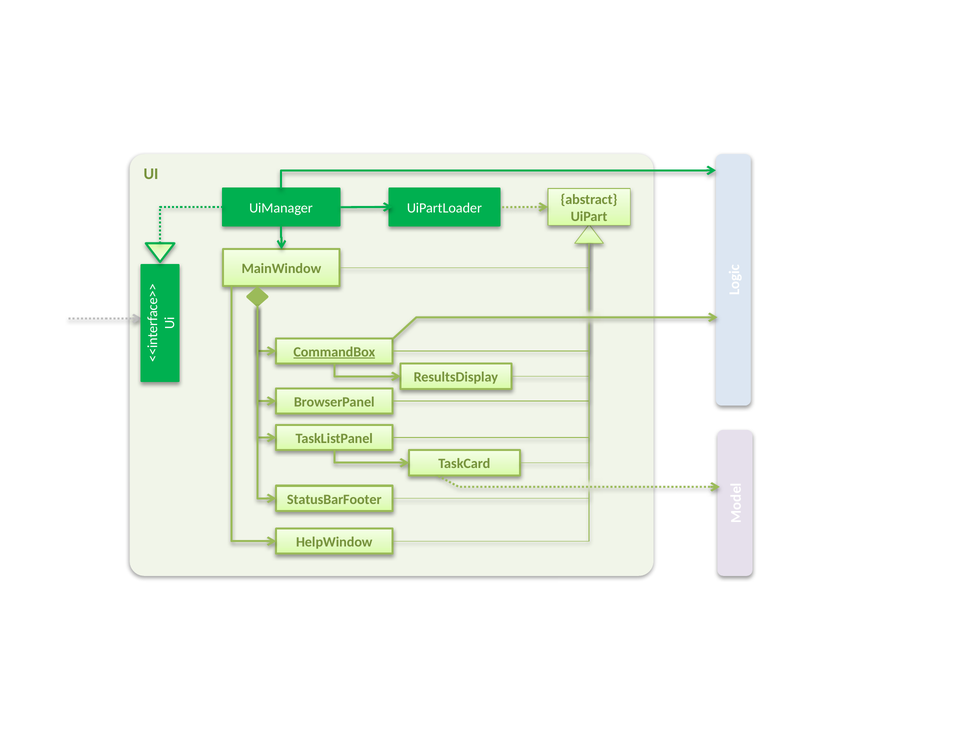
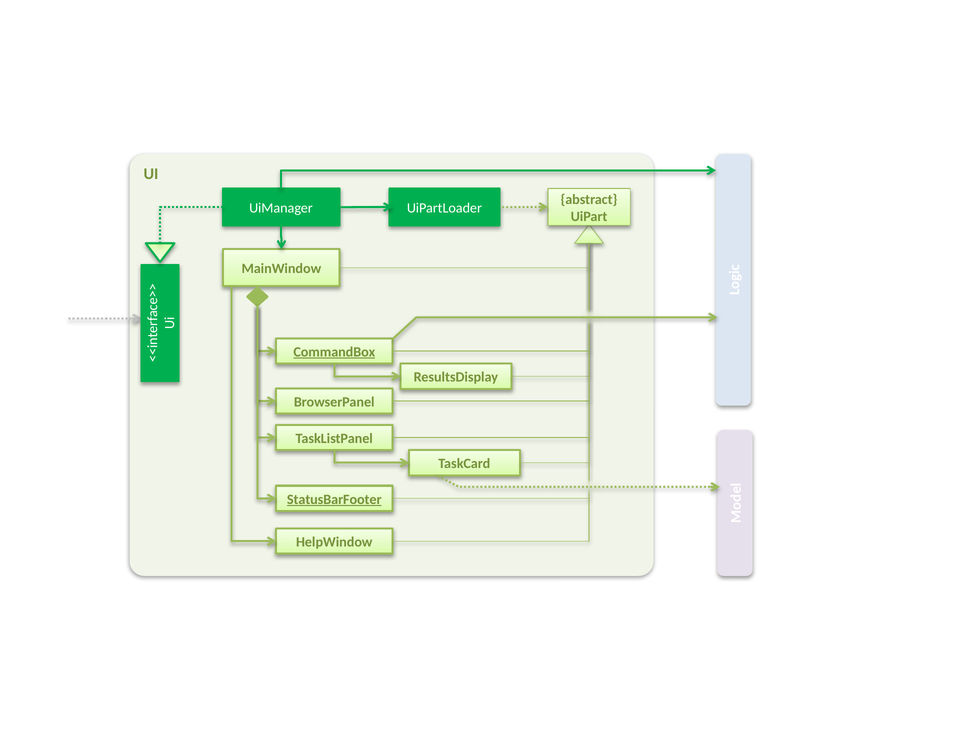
StatusBarFooter underline: none -> present (334, 500)
